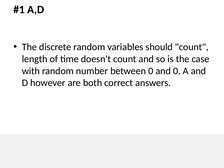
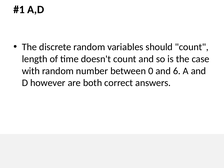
and 0: 0 -> 6 (177, 71)
